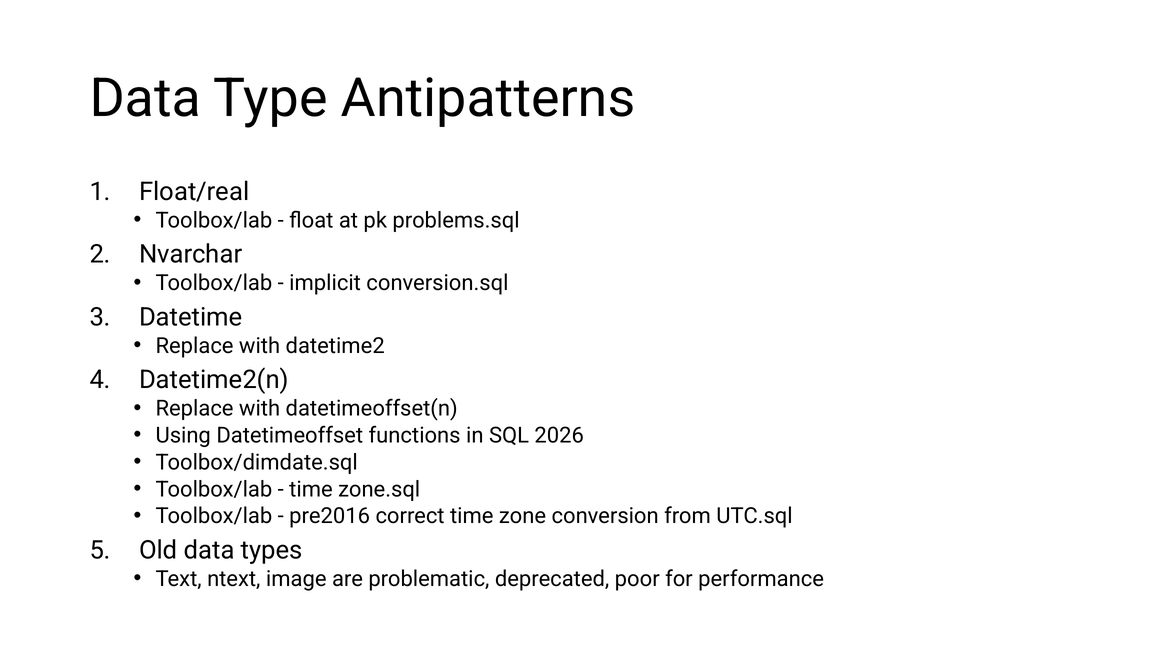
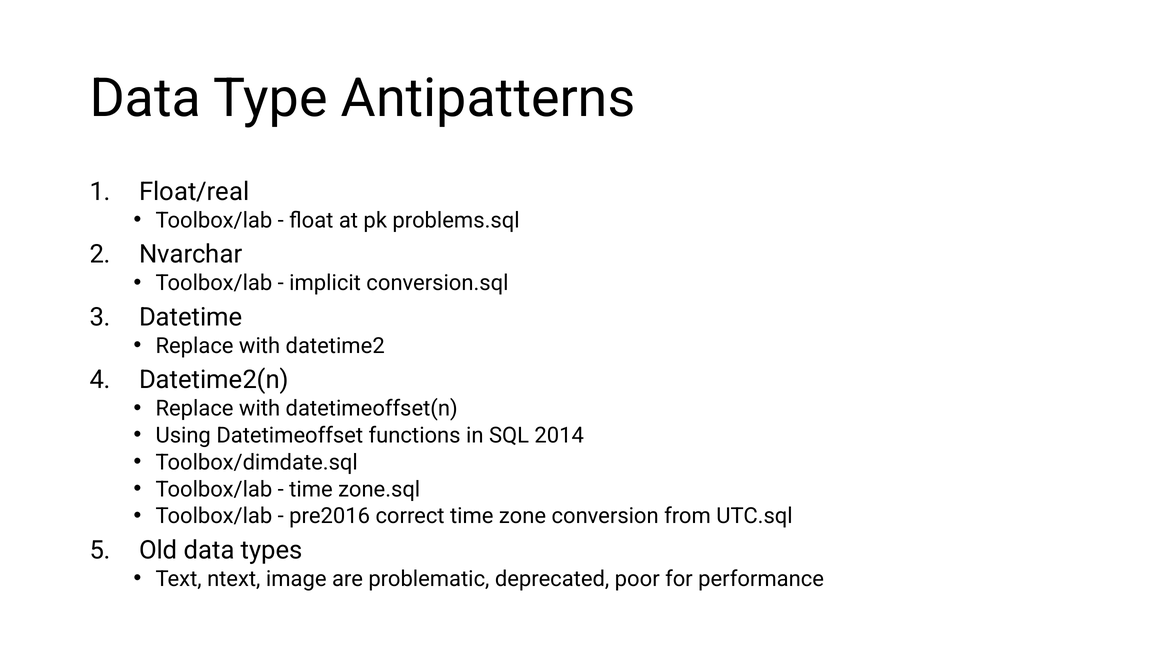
2026: 2026 -> 2014 (559, 436)
